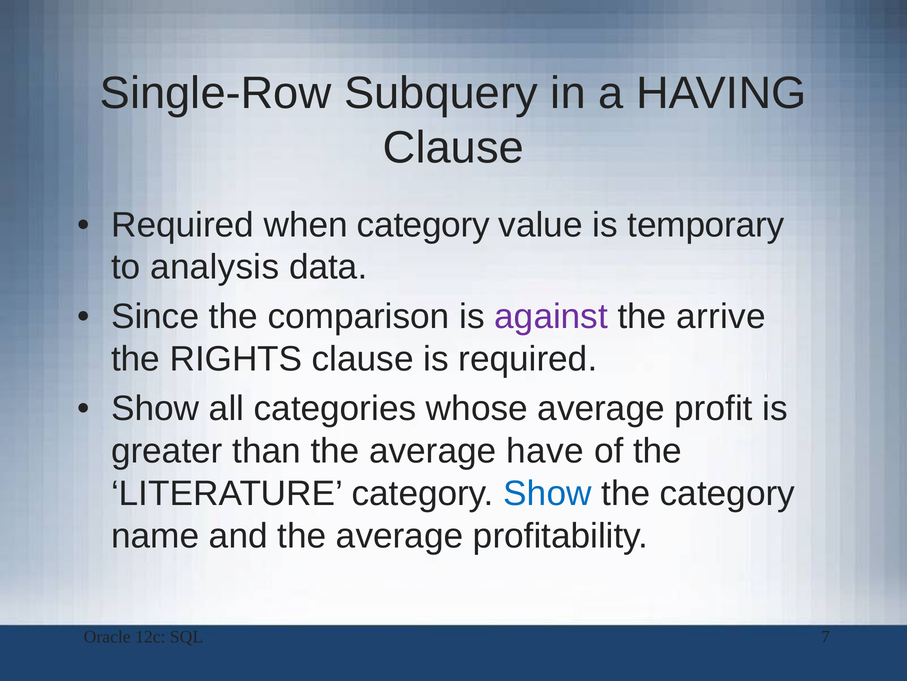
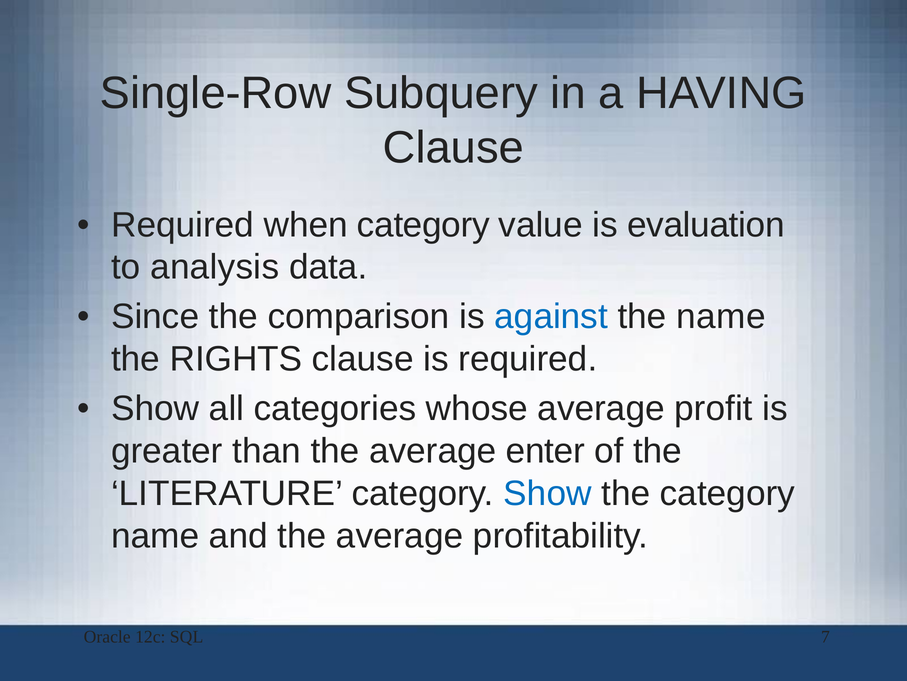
temporary: temporary -> evaluation (706, 225)
against colour: purple -> blue (551, 316)
the arrive: arrive -> name (721, 316)
have: have -> enter (545, 451)
